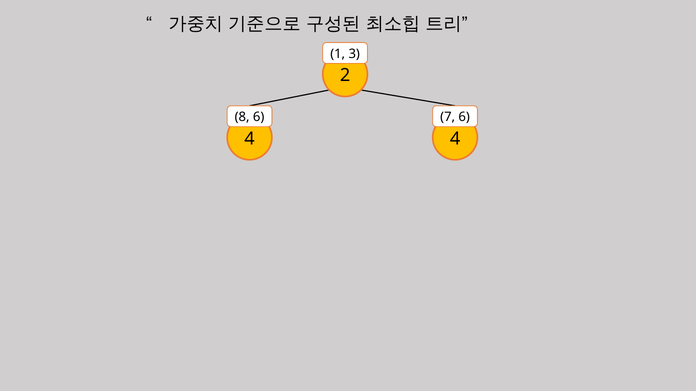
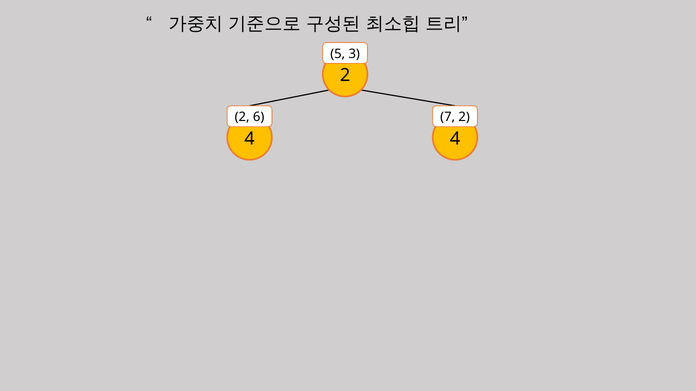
1: 1 -> 5 (338, 54)
8: 8 -> 2 (242, 117)
7 6: 6 -> 2 (464, 117)
